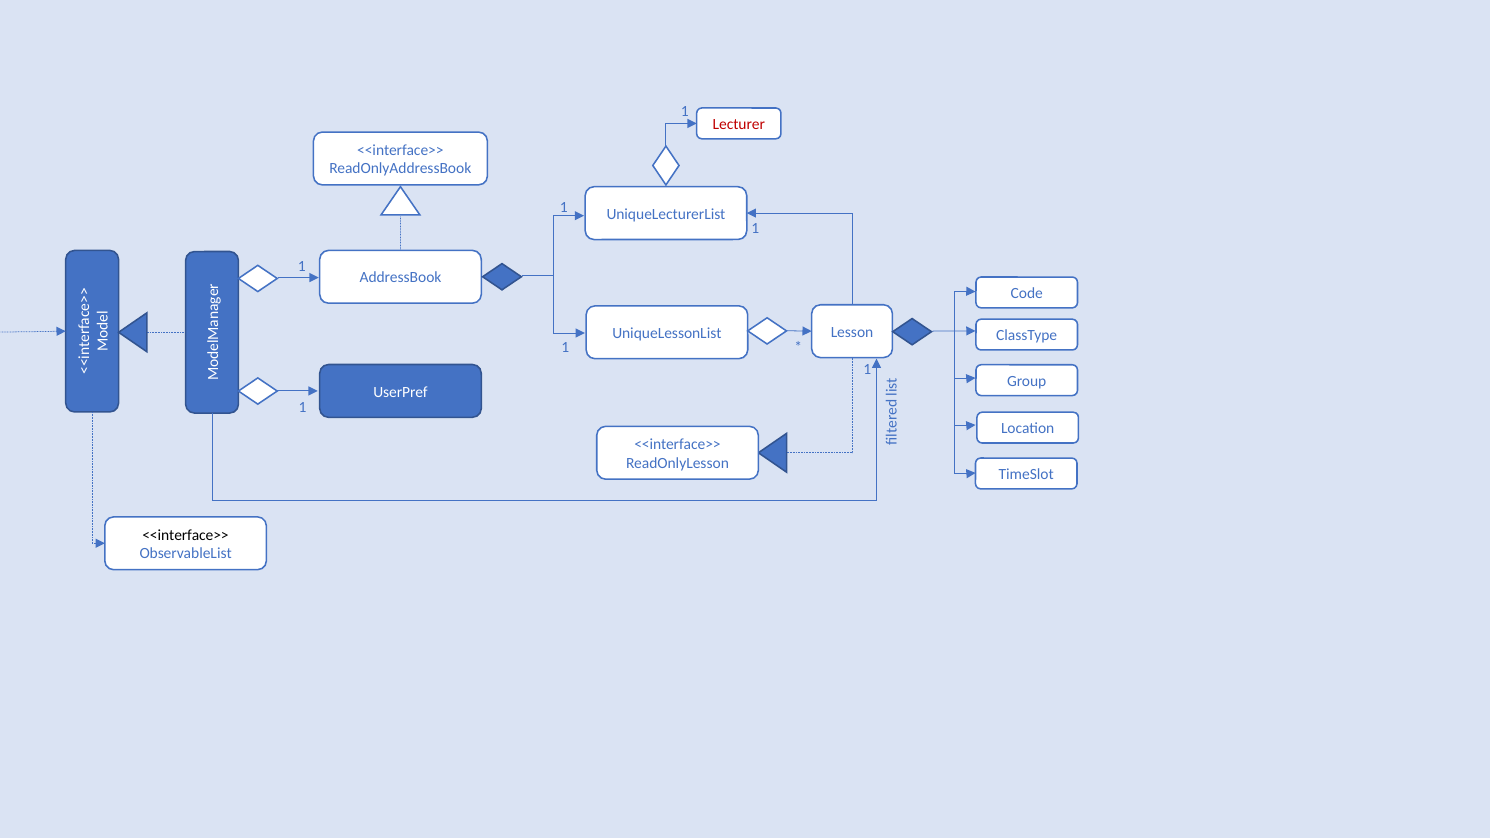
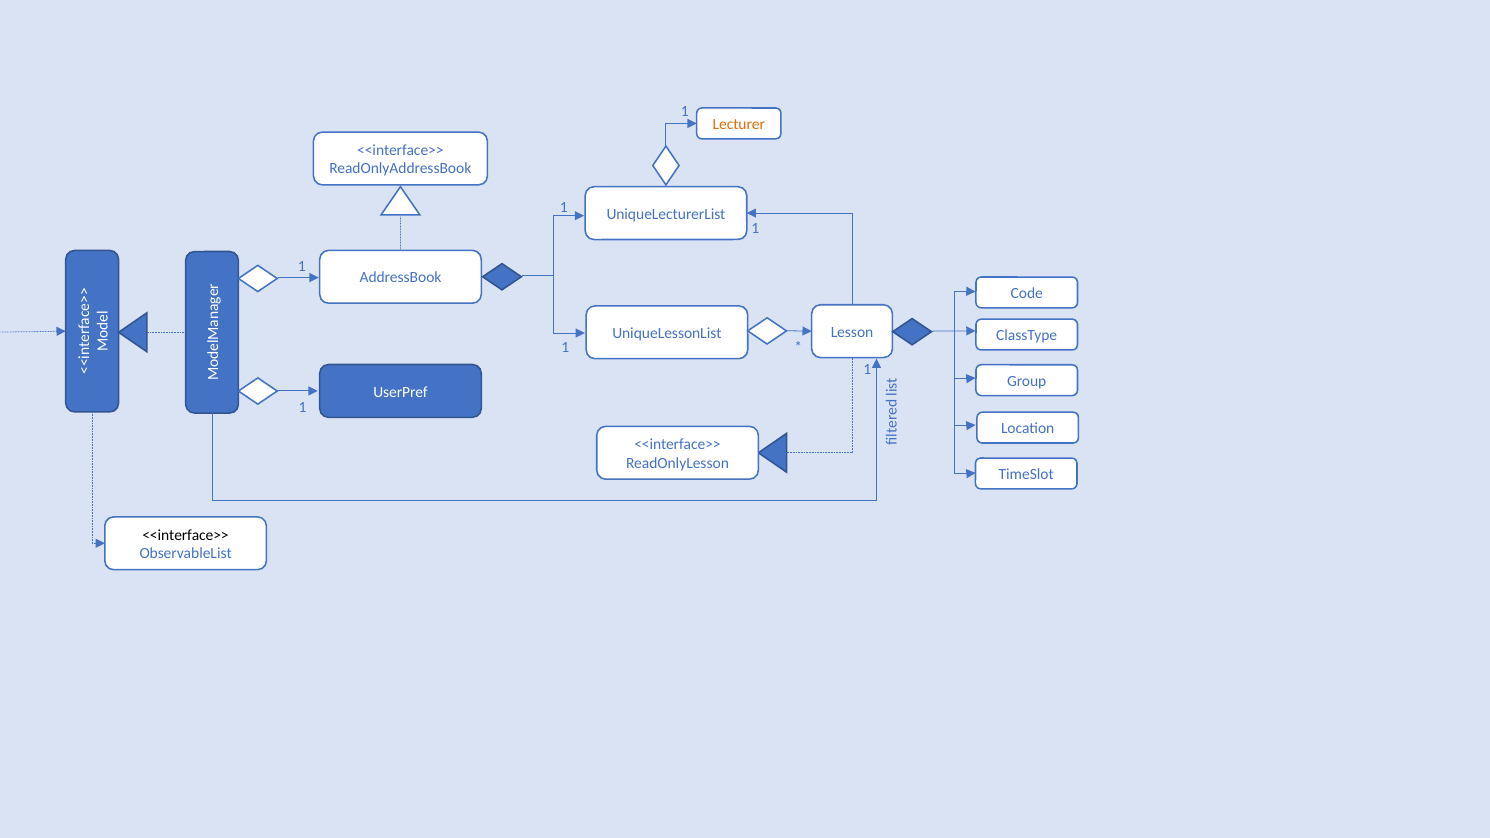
Lecturer colour: red -> orange (739, 124)
